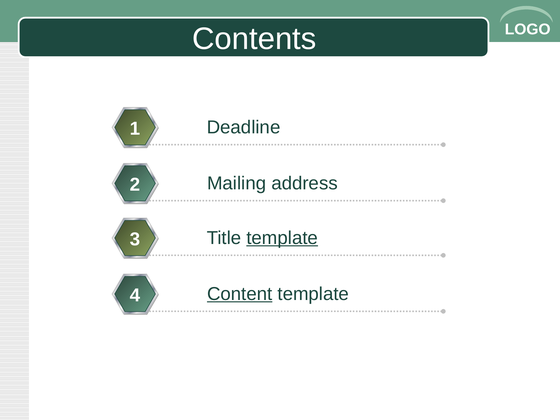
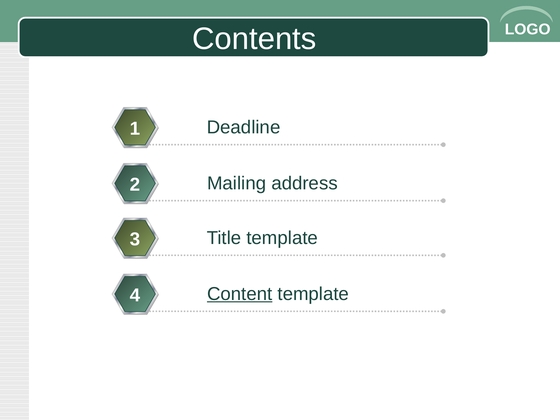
template underline: present -> none (282, 238)
